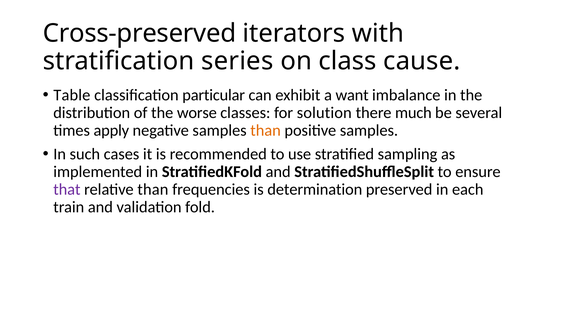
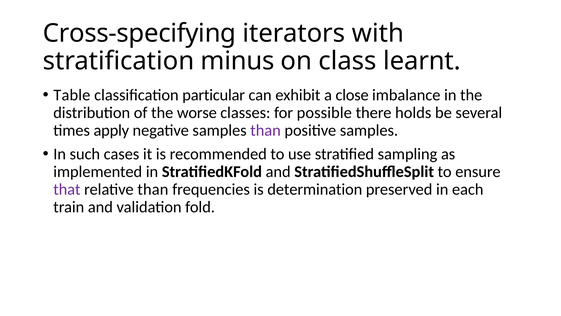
Cross-preserved: Cross-preserved -> Cross-specifying (139, 33)
series: series -> minus (238, 61)
cause: cause -> learnt (422, 61)
want: want -> close (352, 95)
solution: solution -> possible (324, 113)
much: much -> holds (413, 113)
than colour: orange -> purple (266, 130)
